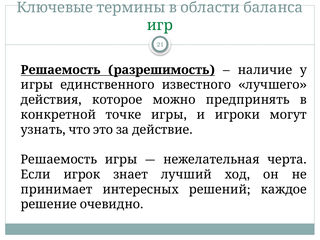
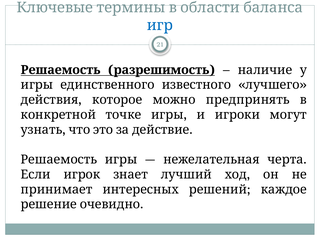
игр colour: green -> blue (160, 25)
